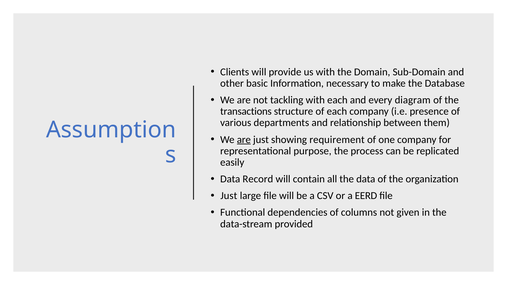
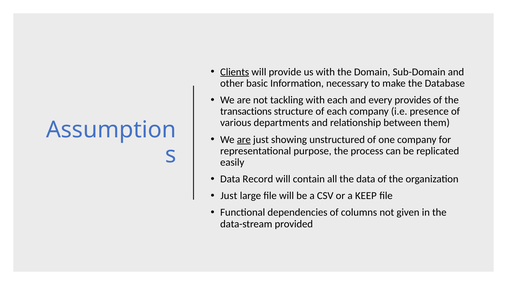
Clients underline: none -> present (235, 72)
diagram: diagram -> provides (413, 100)
requirement: requirement -> unstructured (337, 140)
EERD: EERD -> KEEP (366, 196)
